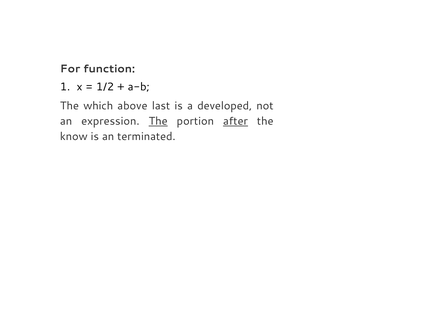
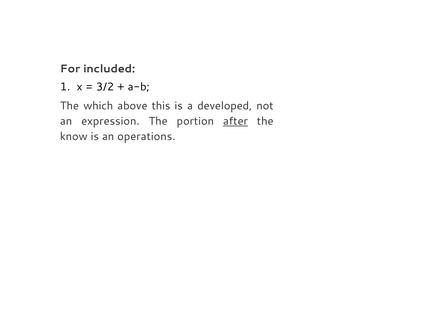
function: function -> included (109, 69)
1/2: 1/2 -> 3/2 (105, 87)
last: last -> this (161, 106)
The underline: present -> none (158, 121)
terminated: terminated -> operations (146, 136)
